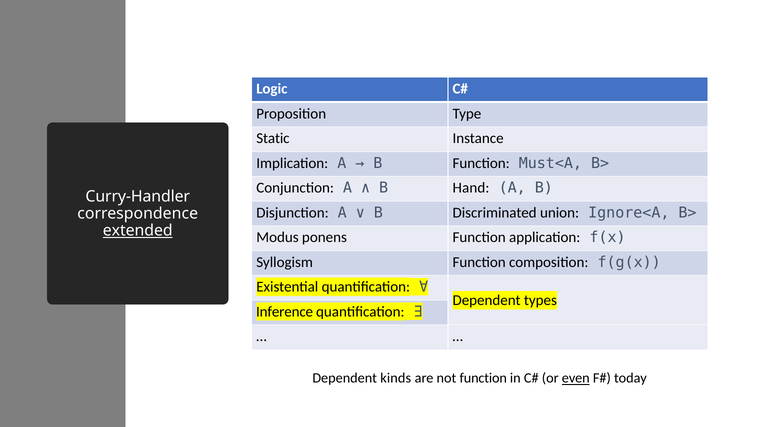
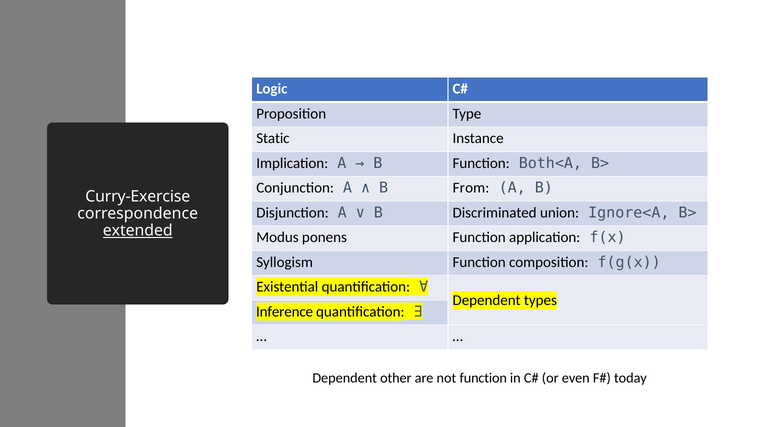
Must<A: Must<A -> Both<A (550, 163)
Hand: Hand -> From (471, 188)
Curry-Handler: Curry-Handler -> Curry-Exercise (138, 197)
kinds: kinds -> other (396, 379)
even underline: present -> none (576, 379)
